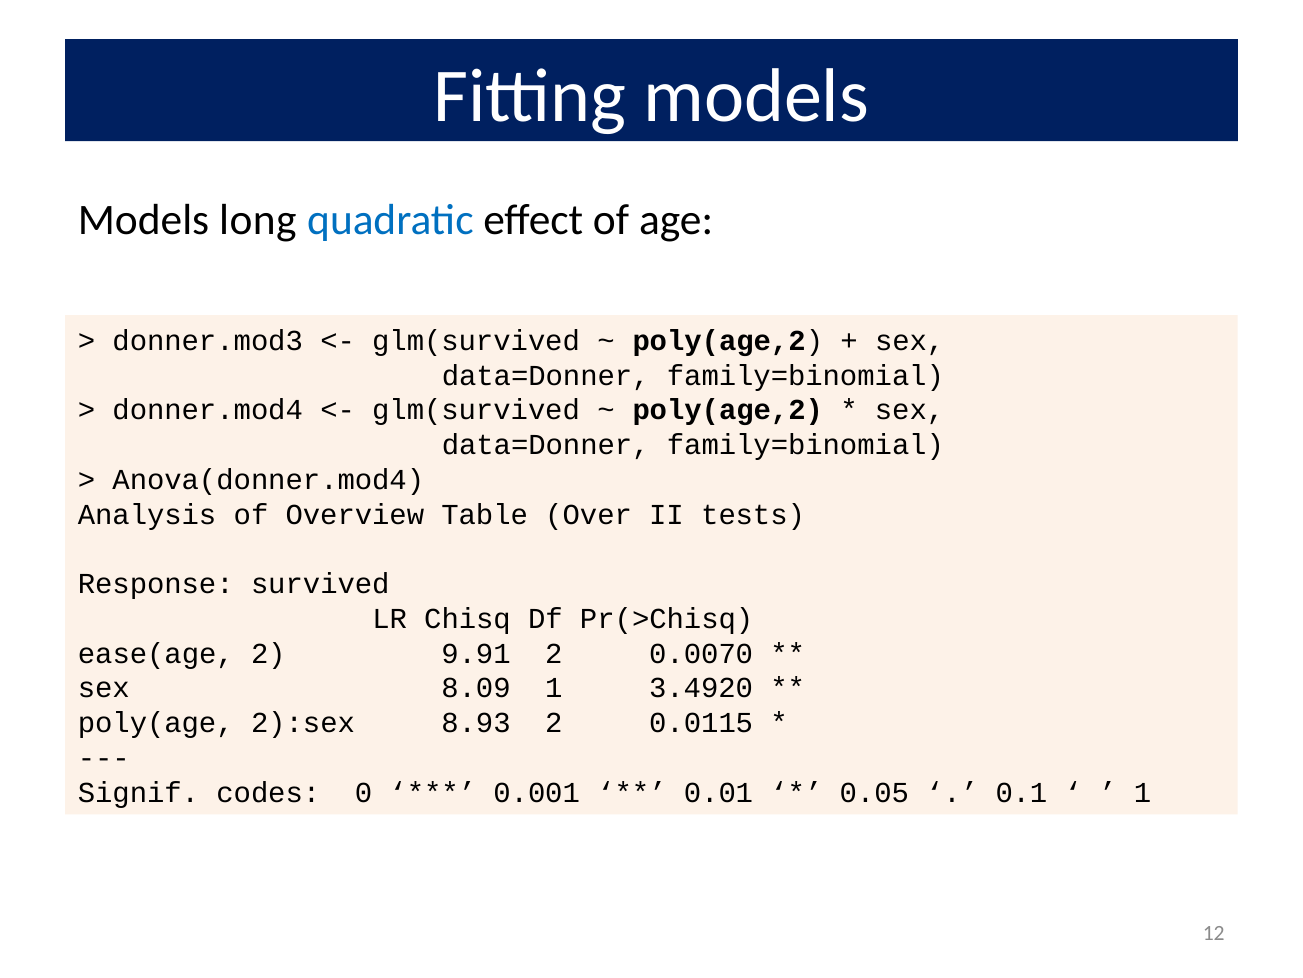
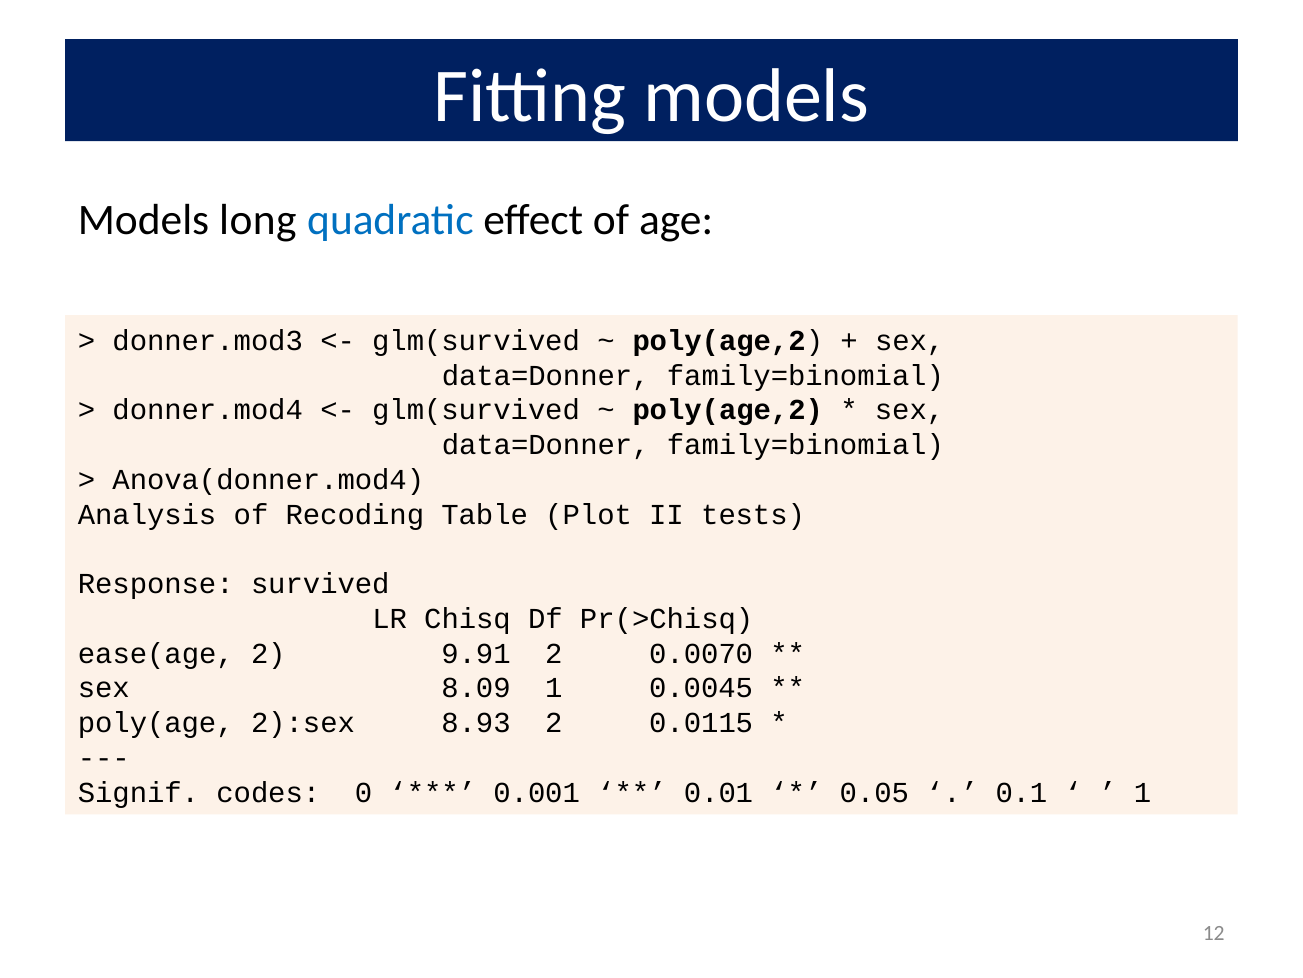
Overview: Overview -> Recoding (355, 514)
Over: Over -> Plot (589, 514)
3.4920: 3.4920 -> 0.0045 (701, 688)
